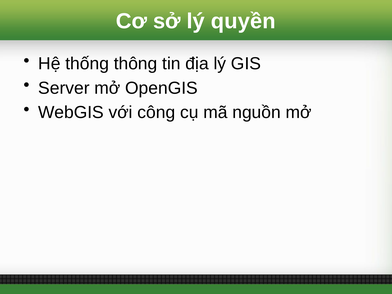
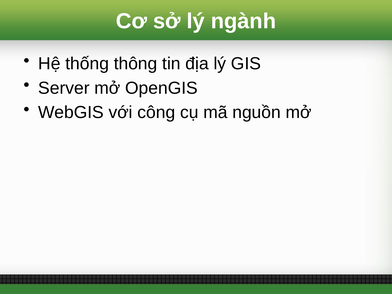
quyền: quyền -> ngành (243, 21)
